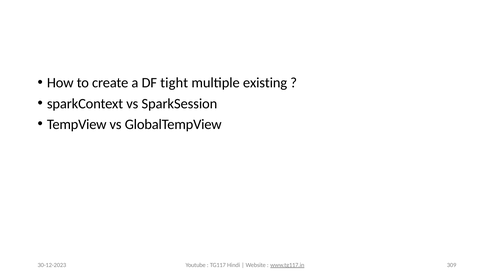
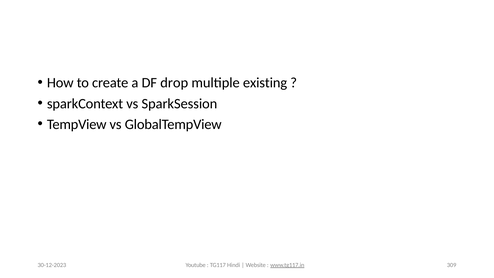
tight: tight -> drop (174, 83)
